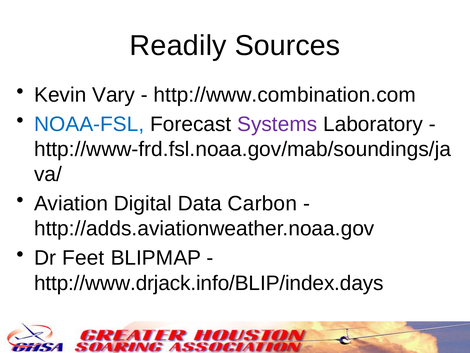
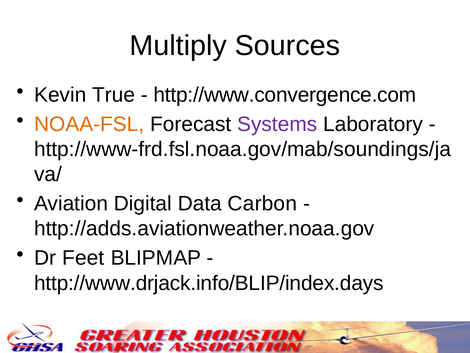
Readily: Readily -> Multiply (178, 45)
Vary: Vary -> True (114, 95)
http://www.combination.com: http://www.combination.com -> http://www.convergence.com (285, 95)
NOAA-FSL colour: blue -> orange (89, 124)
